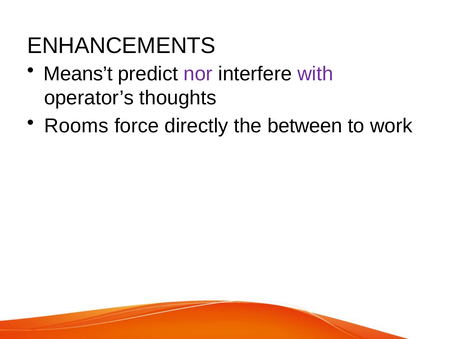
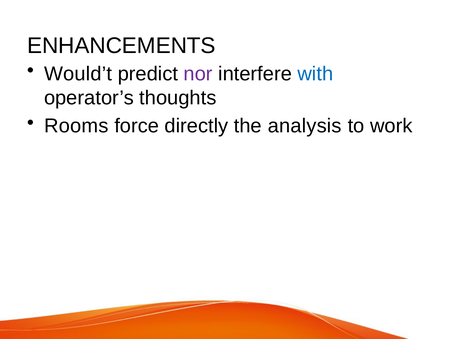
Means’t: Means’t -> Would’t (78, 74)
with colour: purple -> blue (315, 74)
between: between -> analysis (305, 126)
